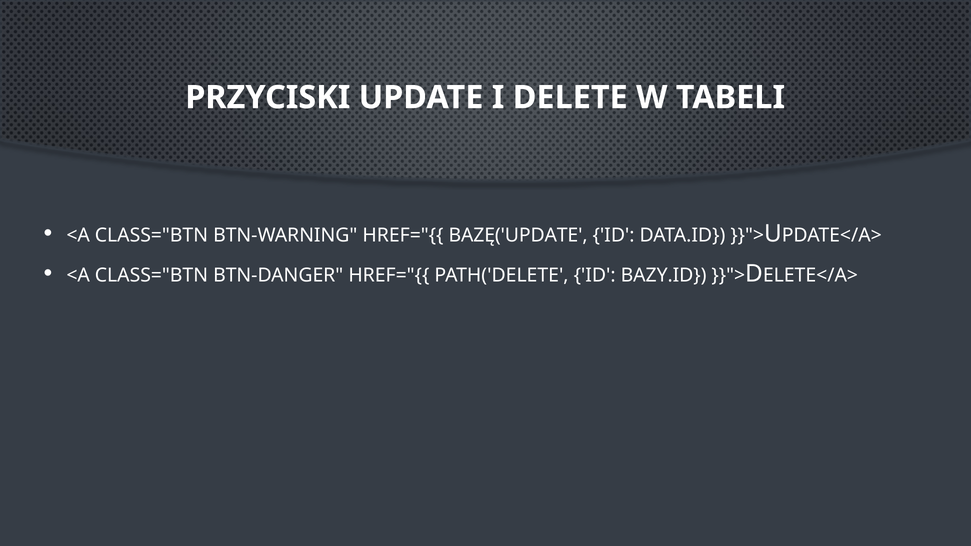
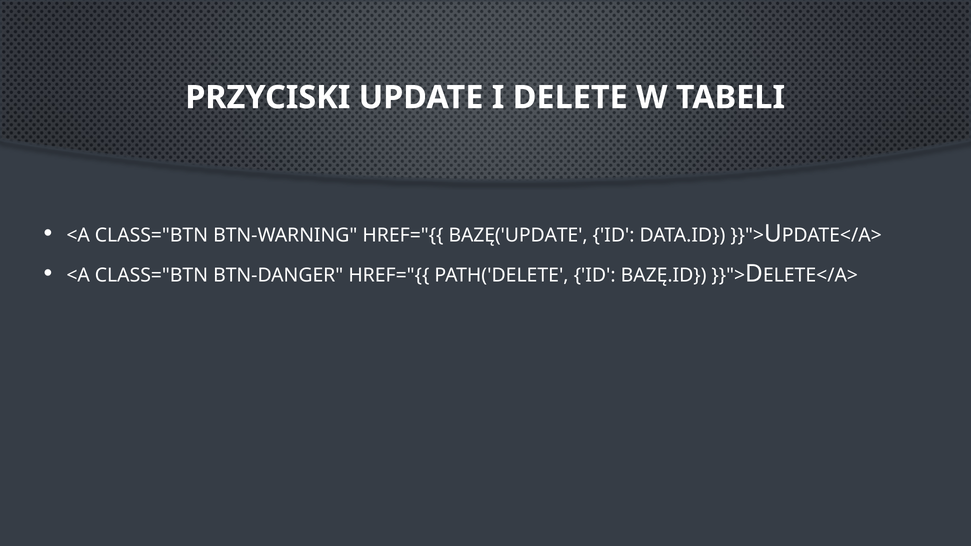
BAZY.ID: BAZY.ID -> BAZĘ.ID (664, 276)
